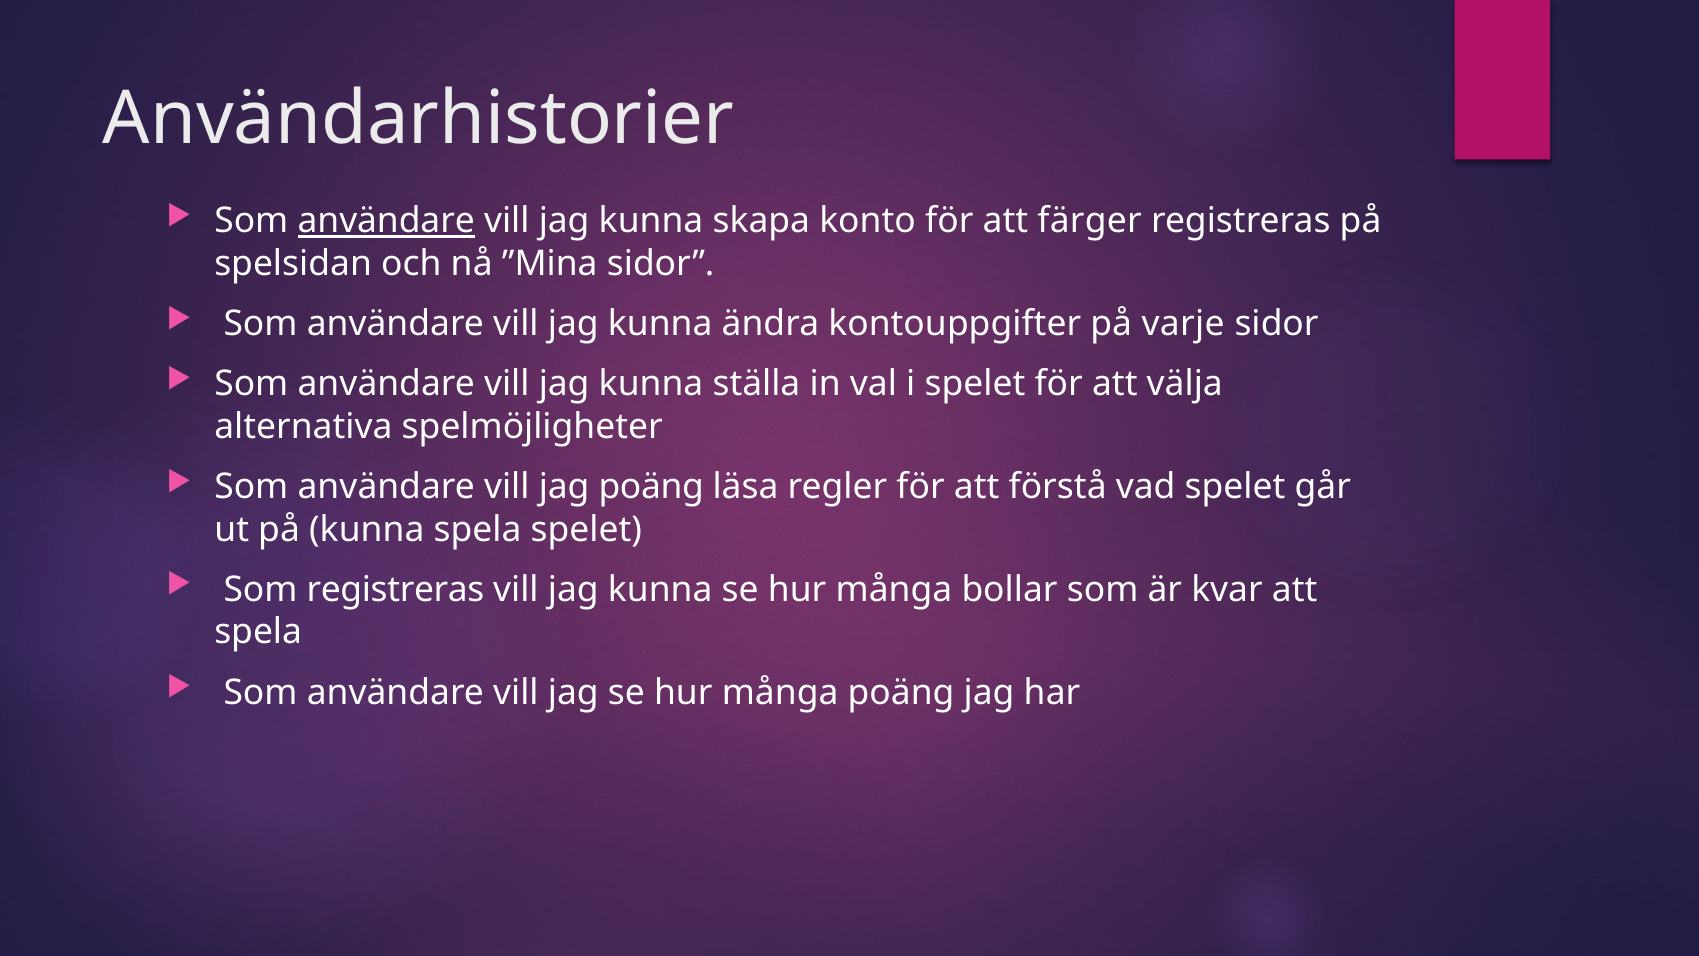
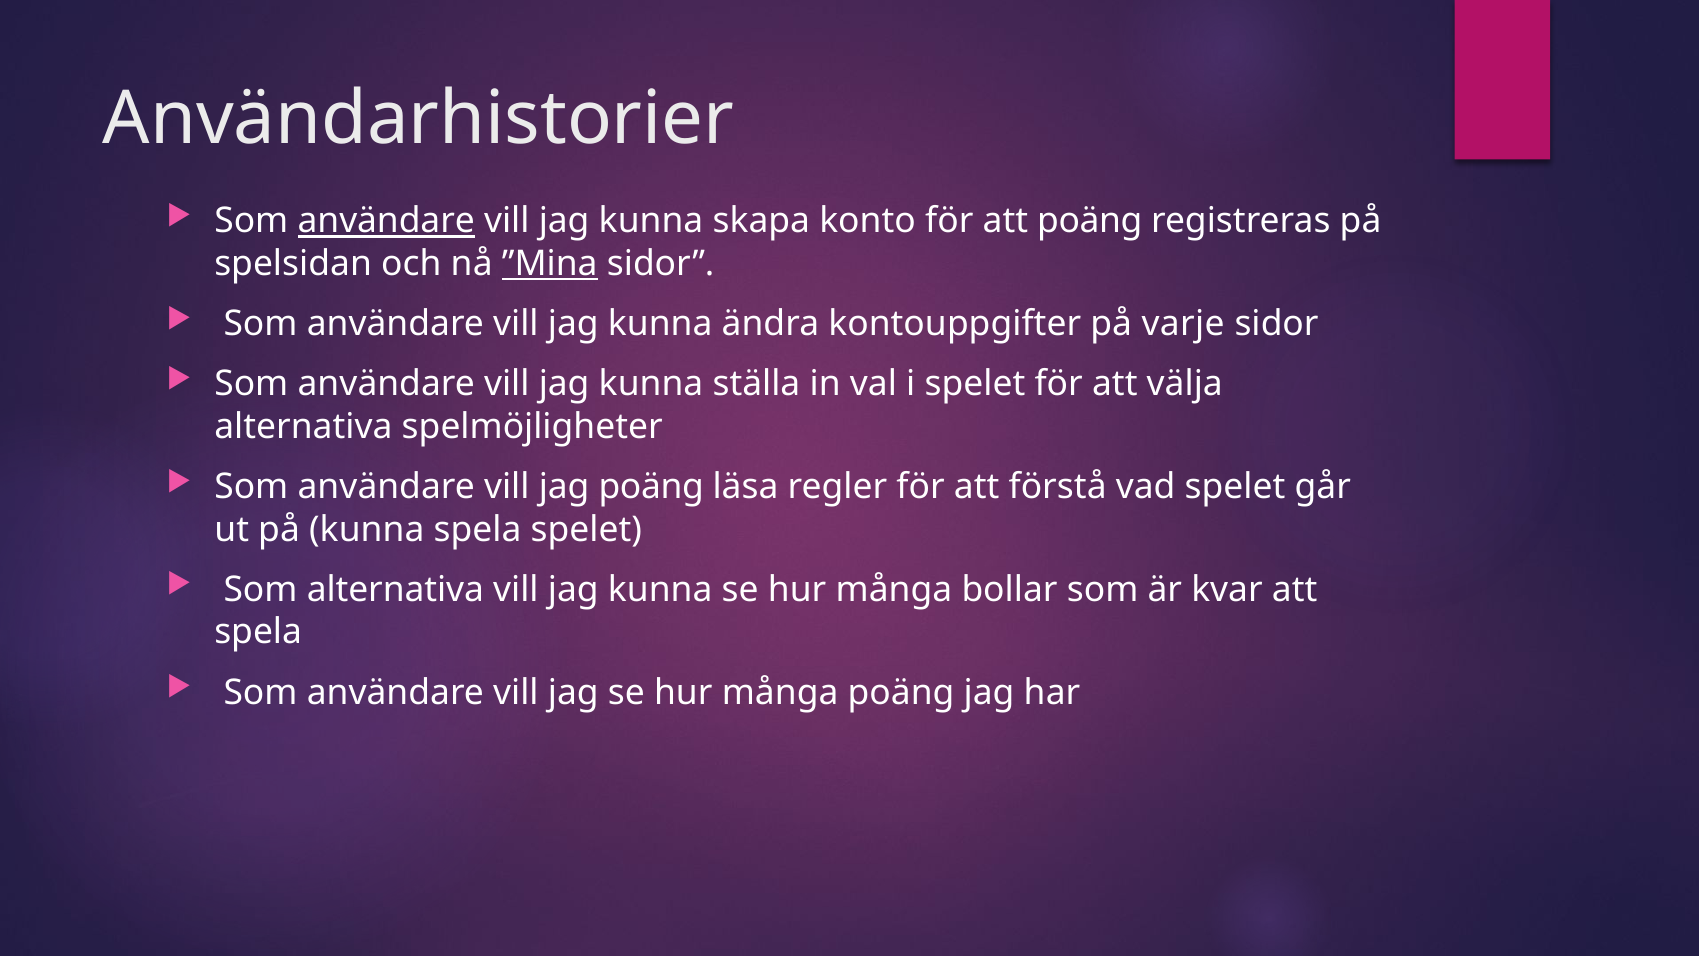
att färger: färger -> poäng (1090, 221)
”Mina underline: none -> present (550, 264)
Som registreras: registreras -> alternativa (395, 589)
